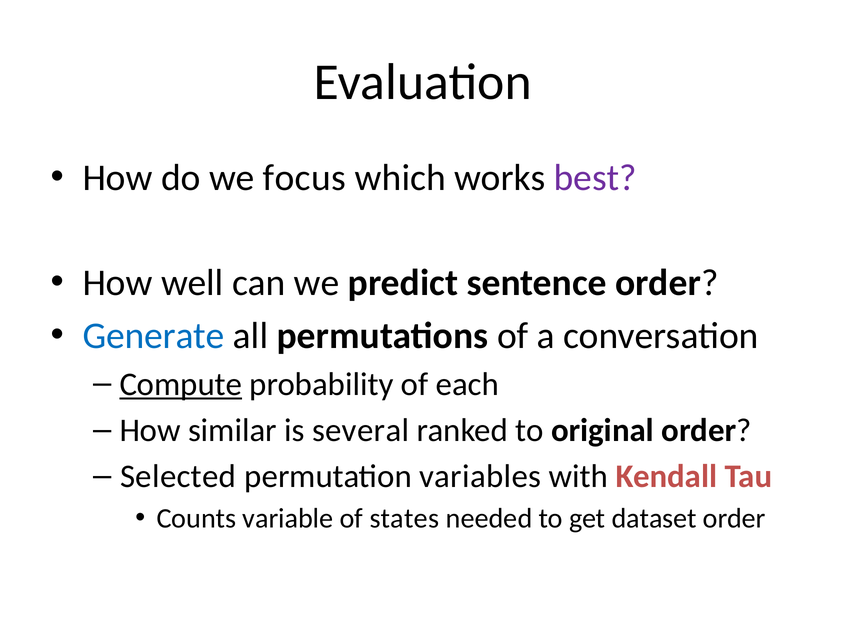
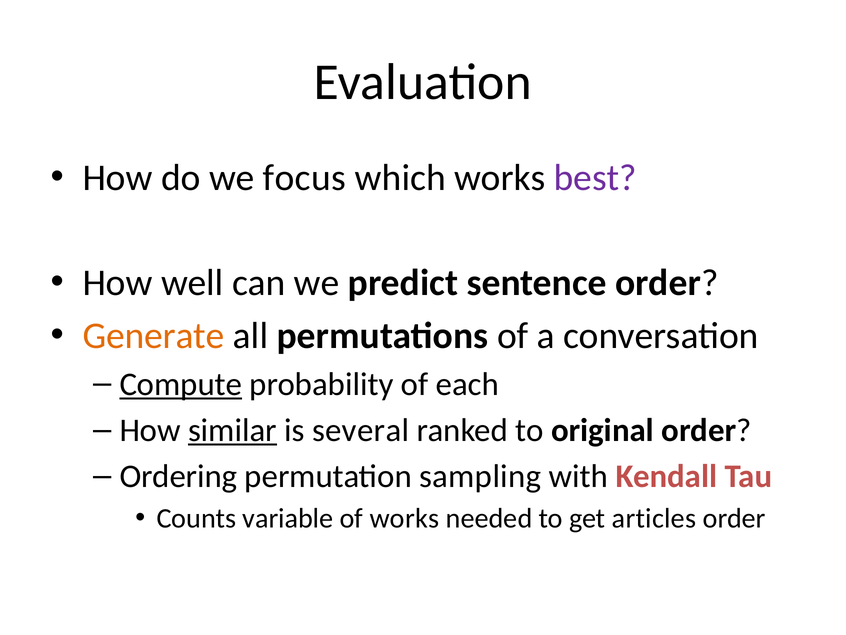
Generate colour: blue -> orange (154, 335)
similar underline: none -> present (232, 430)
Selected: Selected -> Ordering (178, 476)
variables: variables -> sampling (480, 476)
of states: states -> works (404, 518)
dataset: dataset -> articles (654, 518)
